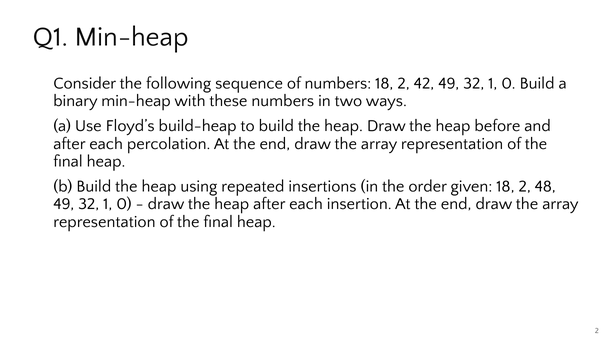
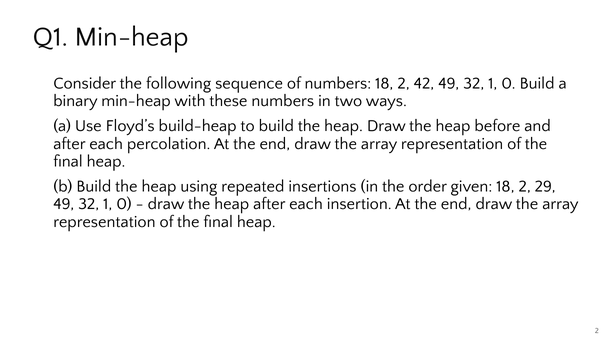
48: 48 -> 29 (545, 186)
